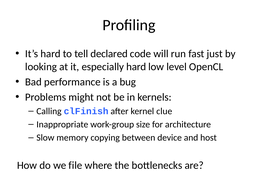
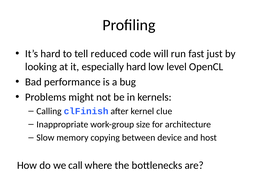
declared: declared -> reduced (109, 54)
file: file -> call (75, 165)
